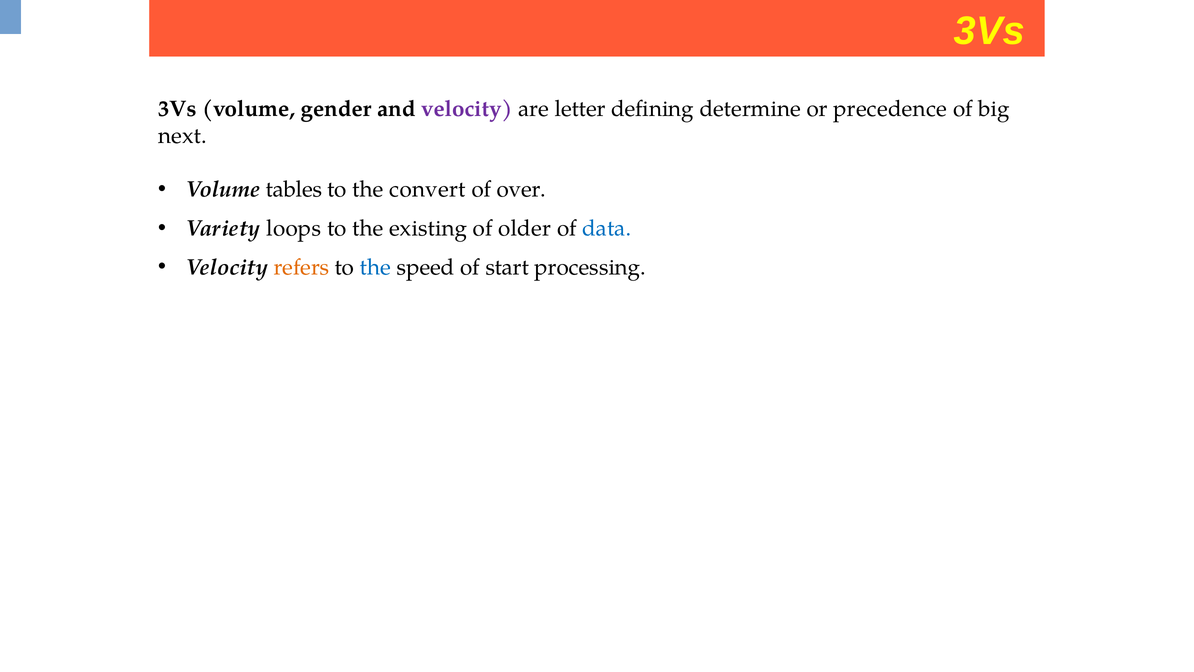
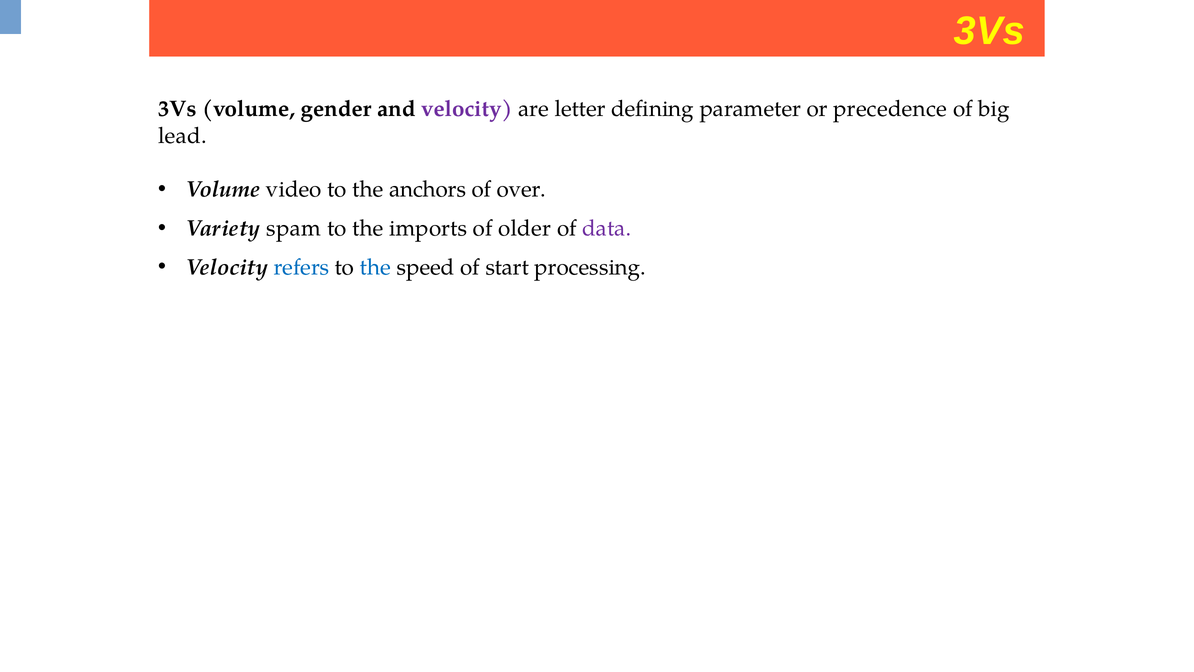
determine: determine -> parameter (750, 109)
next: next -> lead (182, 136)
tables: tables -> video (294, 189)
convert: convert -> anchors (428, 189)
loops: loops -> spam (294, 228)
existing: existing -> imports (428, 228)
data colour: blue -> purple (607, 228)
refers colour: orange -> blue (301, 267)
